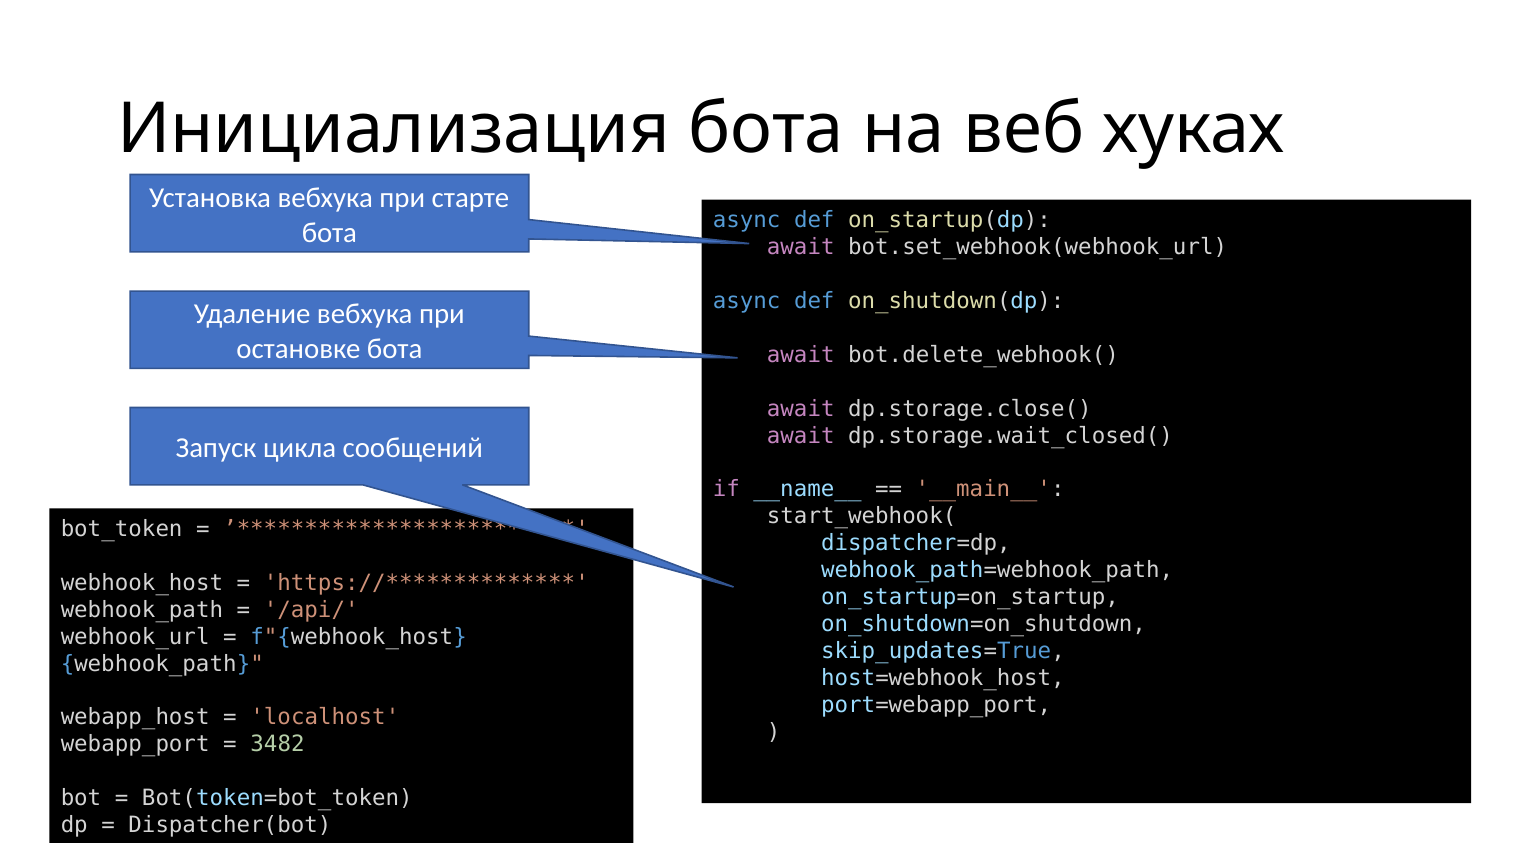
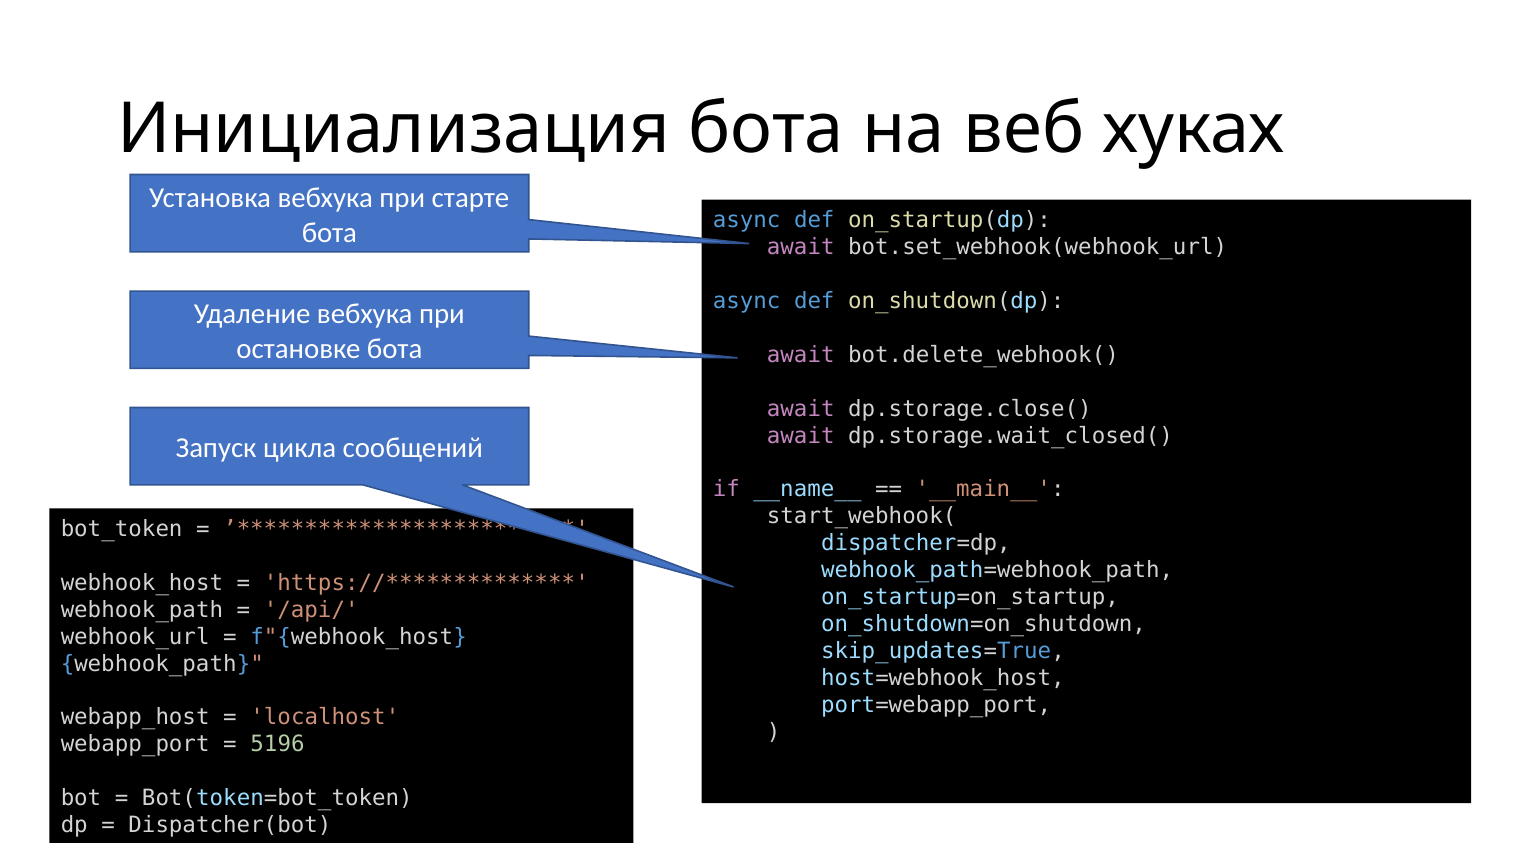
3482: 3482 -> 5196 (278, 745)
